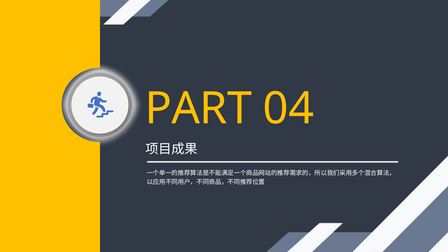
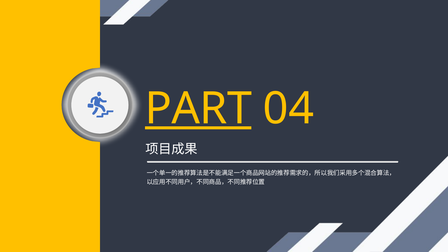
PART underline: none -> present (198, 109)
